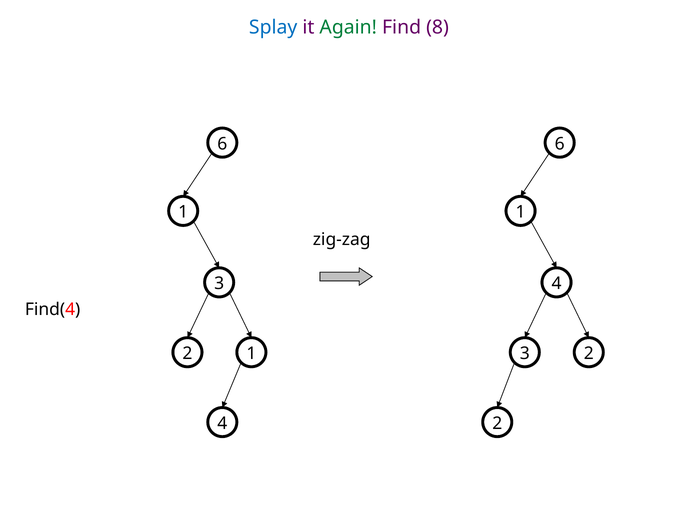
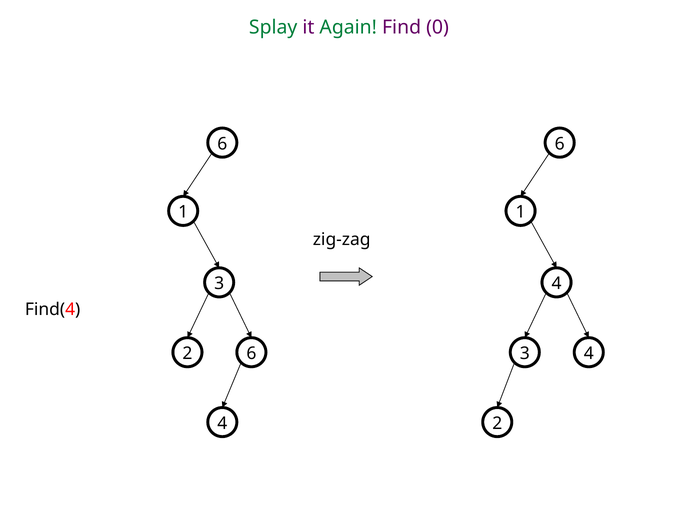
Splay colour: blue -> green (273, 28)
8: 8 -> 0 (437, 28)
2 1: 1 -> 6 (251, 353)
2: 2 -> 4 (589, 353)
